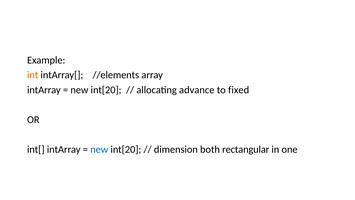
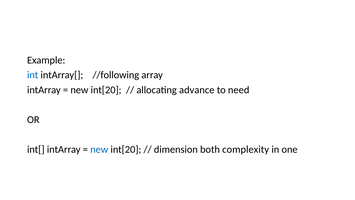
int colour: orange -> blue (33, 75)
//elements: //elements -> //following (116, 75)
fixed: fixed -> need (239, 90)
rectangular: rectangular -> complexity (246, 149)
